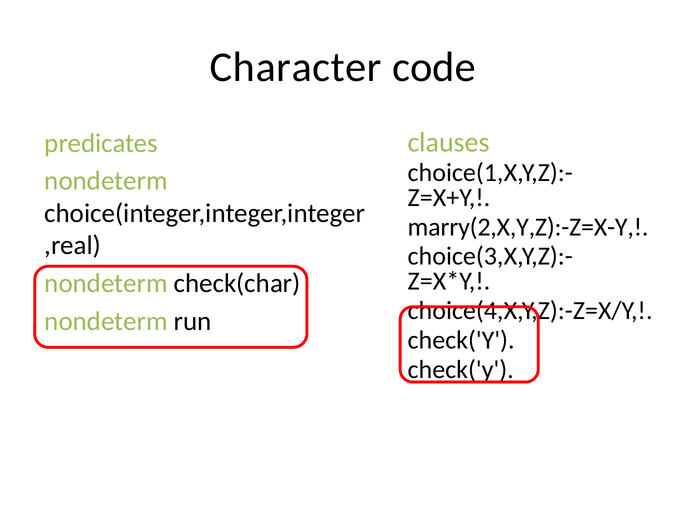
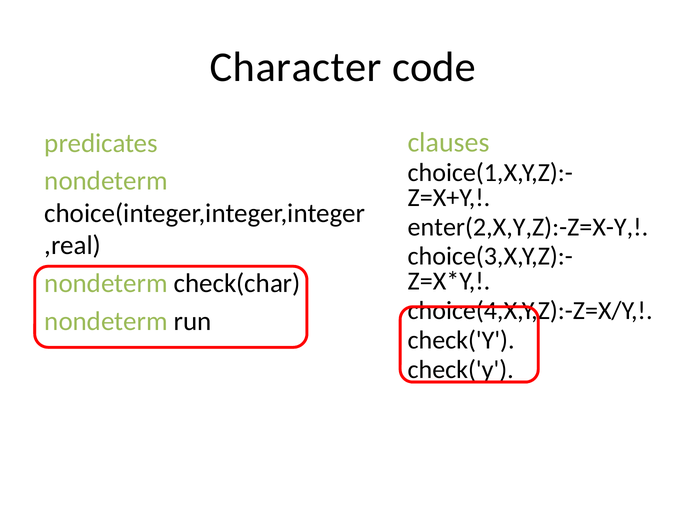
marry(2,X,Y,Z):-Z=X-Y: marry(2,X,Y,Z):-Z=X-Y -> enter(2,X,Y,Z):-Z=X-Y (528, 227)
